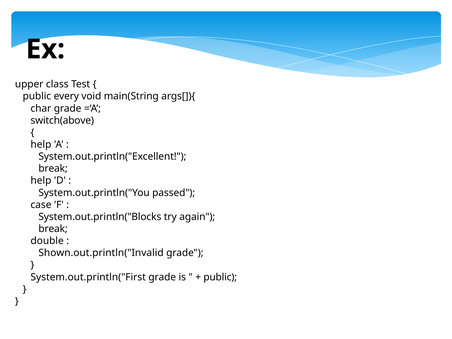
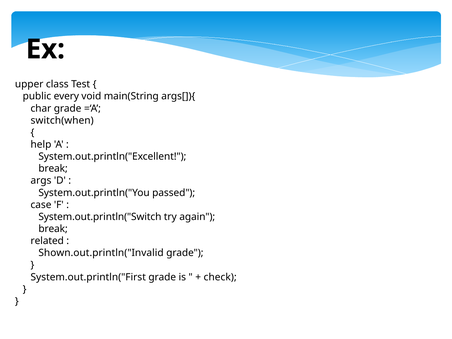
switch(above: switch(above -> switch(when (62, 120)
help: help -> args (41, 181)
System.out.println("Blocks: System.out.println("Blocks -> System.out.println("Switch (100, 217)
double: double -> related (47, 241)
public: public -> check (220, 277)
